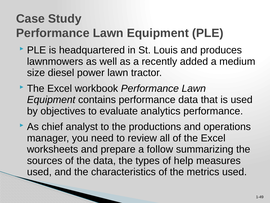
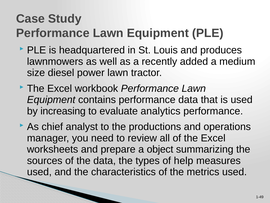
objectives: objectives -> increasing (63, 111)
follow: follow -> object (160, 149)
